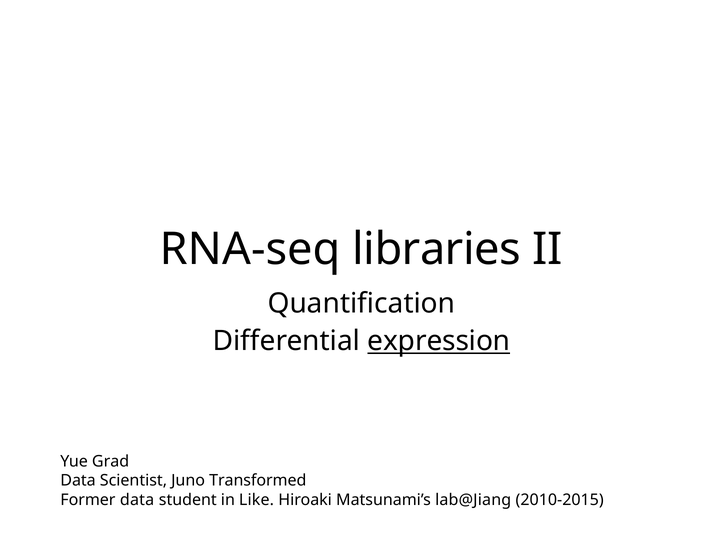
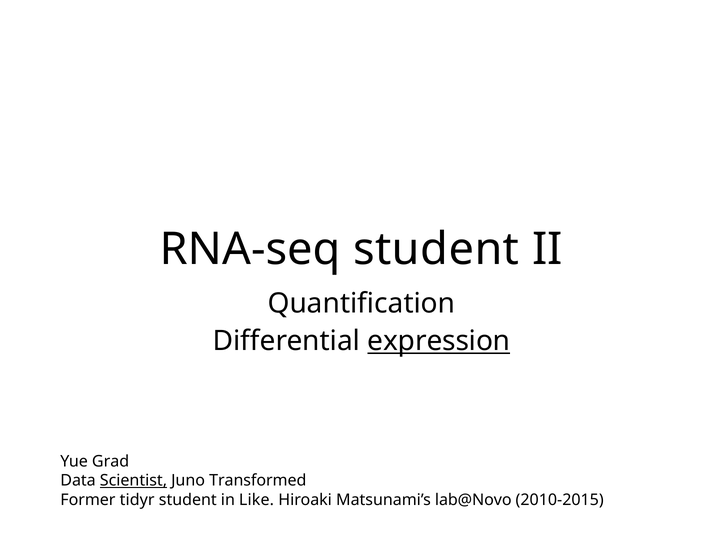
RNA-seq libraries: libraries -> student (436, 249)
Scientist underline: none -> present (133, 481)
Former data: data -> tidyr (137, 500)
lab@Jiang: lab@Jiang -> lab@Novo (473, 500)
